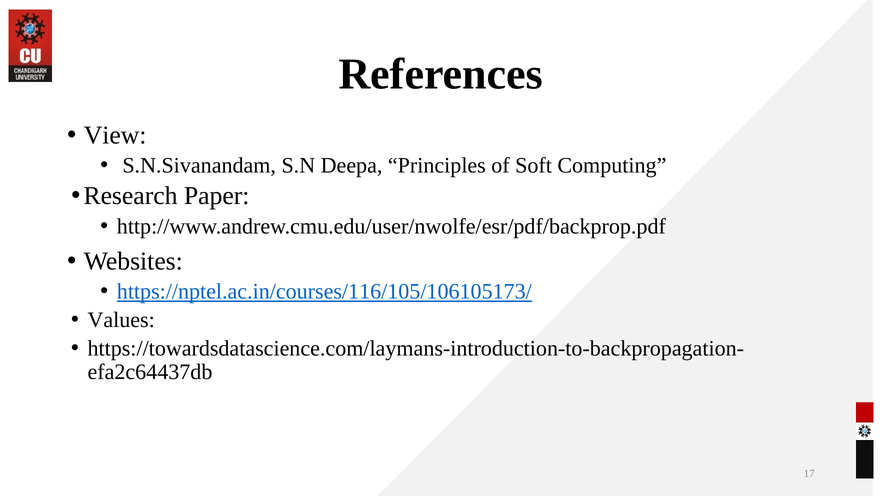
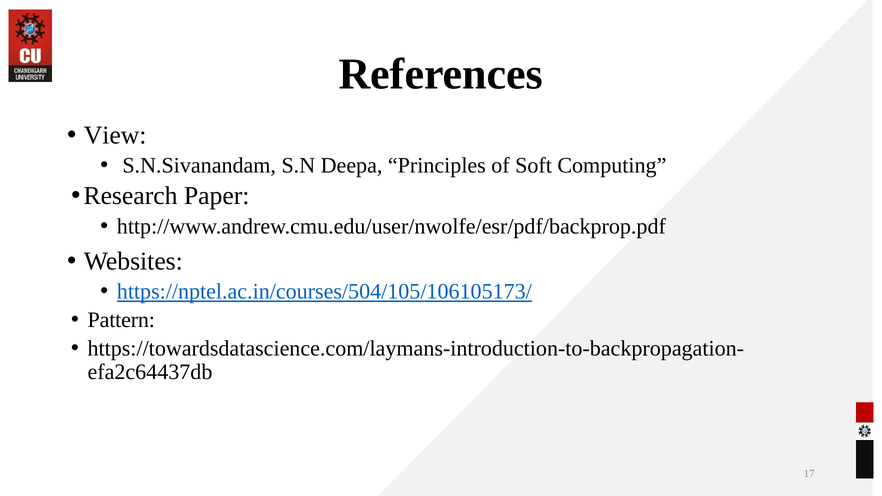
https://nptel.ac.in/courses/116/105/106105173/: https://nptel.ac.in/courses/116/105/106105173/ -> https://nptel.ac.in/courses/504/105/106105173/ (324, 292)
Values: Values -> Pattern (121, 320)
